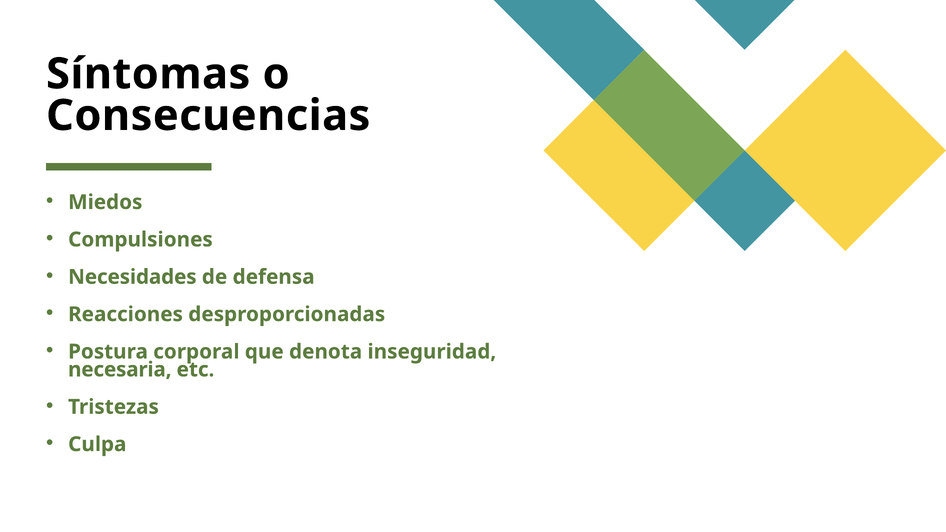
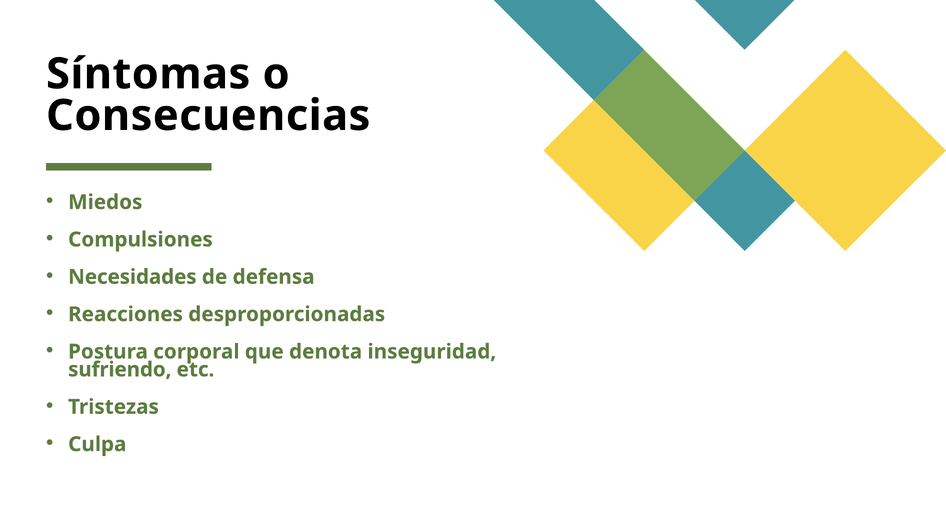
necesaria: necesaria -> sufriendo (120, 370)
